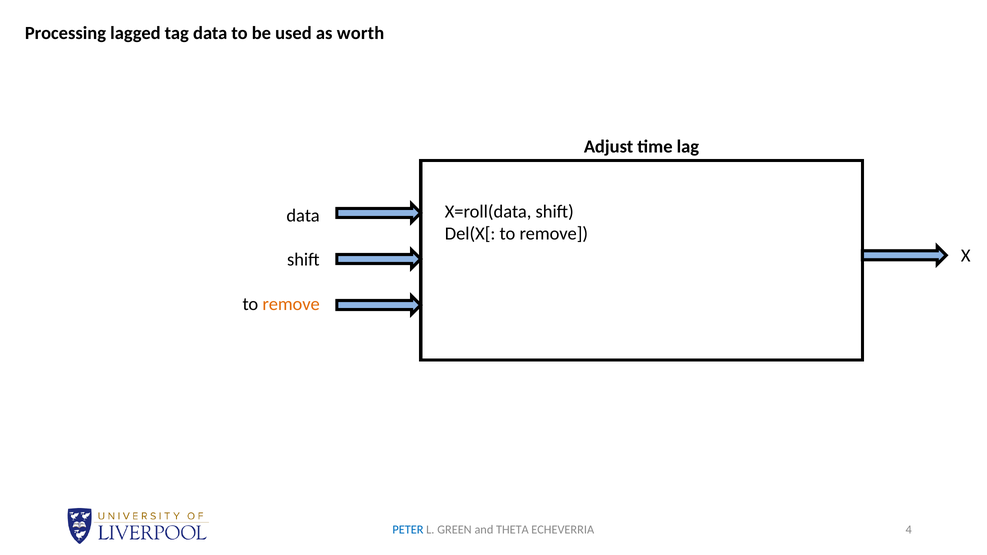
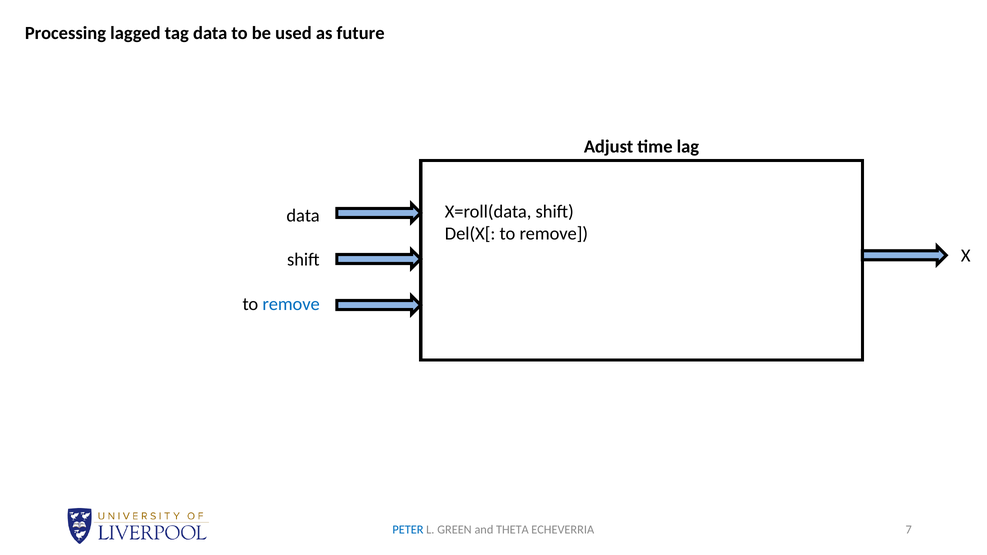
worth: worth -> future (361, 33)
remove colour: orange -> blue (291, 304)
4: 4 -> 7 (909, 530)
